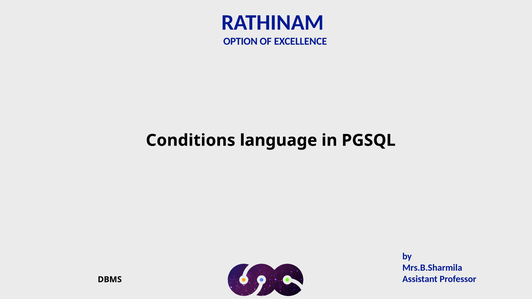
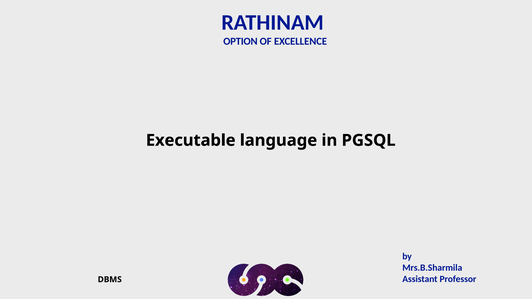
Conditions: Conditions -> Executable (191, 140)
